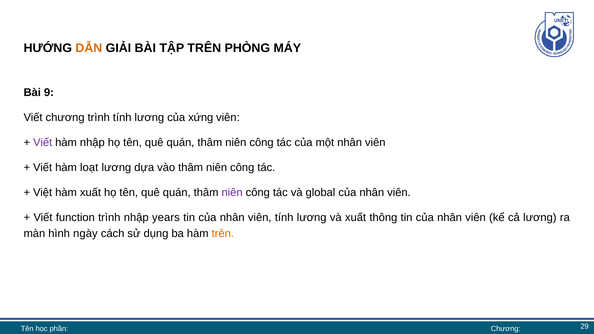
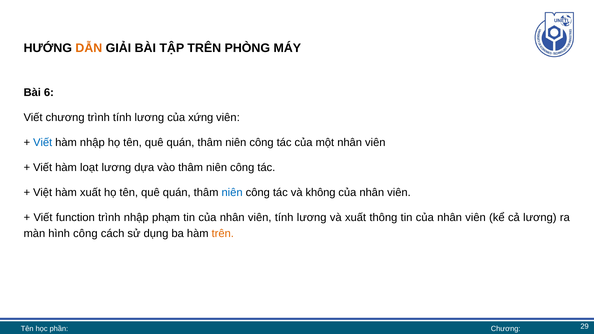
9: 9 -> 6 (49, 92)
Viết colour: purple -> blue (43, 142)
niên colour: purple -> blue (232, 193)
global: global -> không (321, 193)
years: years -> phạm (166, 218)
hình ngày: ngày -> công (85, 234)
